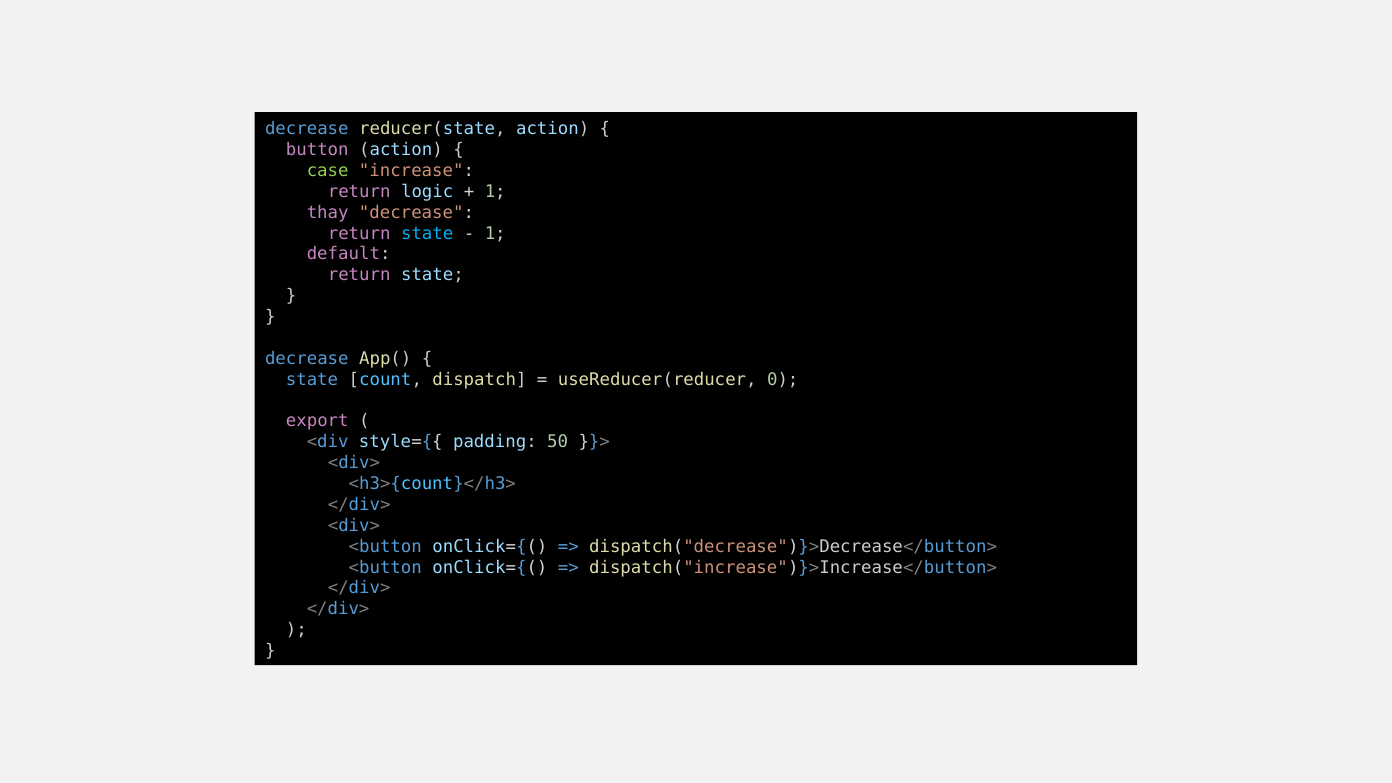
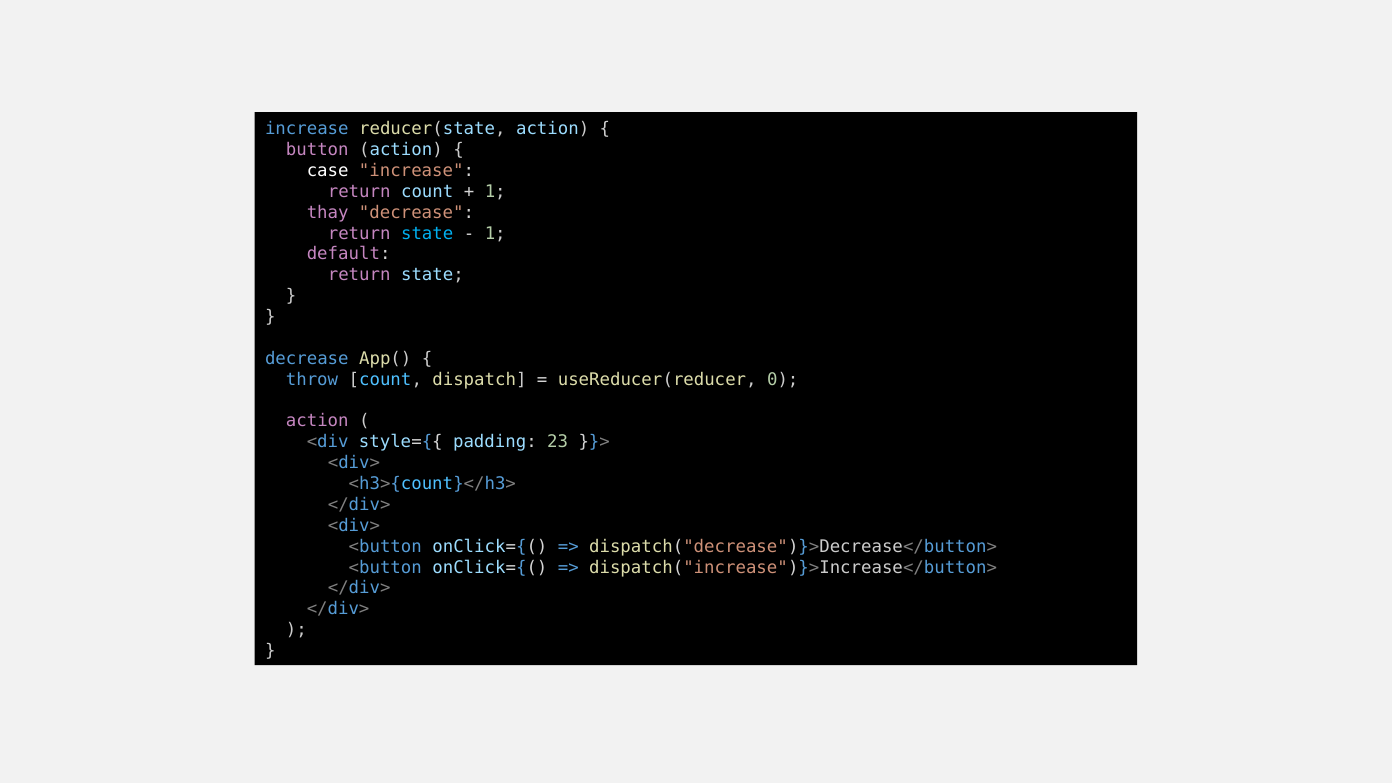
decrease: decrease -> increase (307, 129)
case colour: light green -> white (328, 171)
return logic: logic -> count (427, 192)
state: state -> throw (312, 379)
export: export -> action (317, 421)
50: 50 -> 23 (558, 442)
